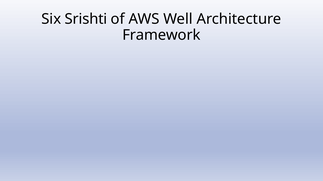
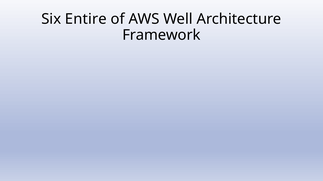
Srishti: Srishti -> Entire (86, 19)
